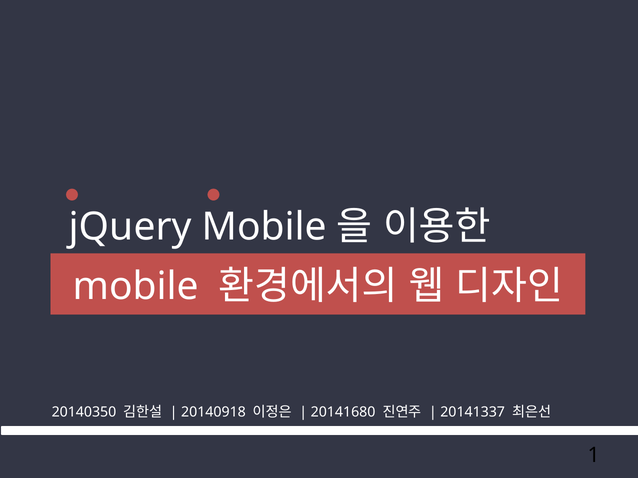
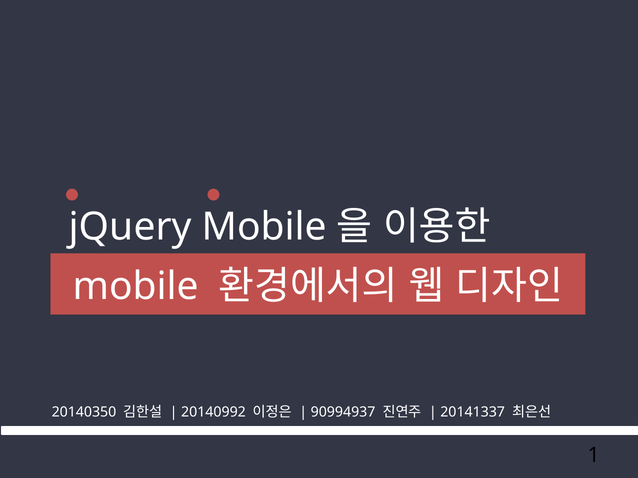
20140918: 20140918 -> 20140992 (213, 413)
20141680: 20141680 -> 90994937 (343, 413)
